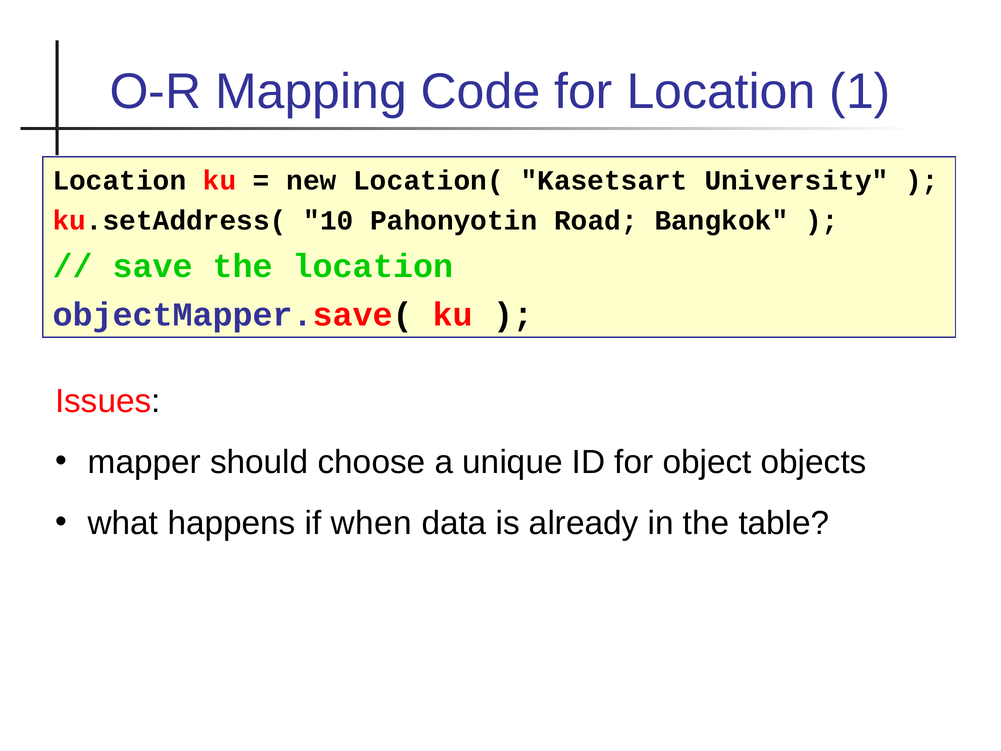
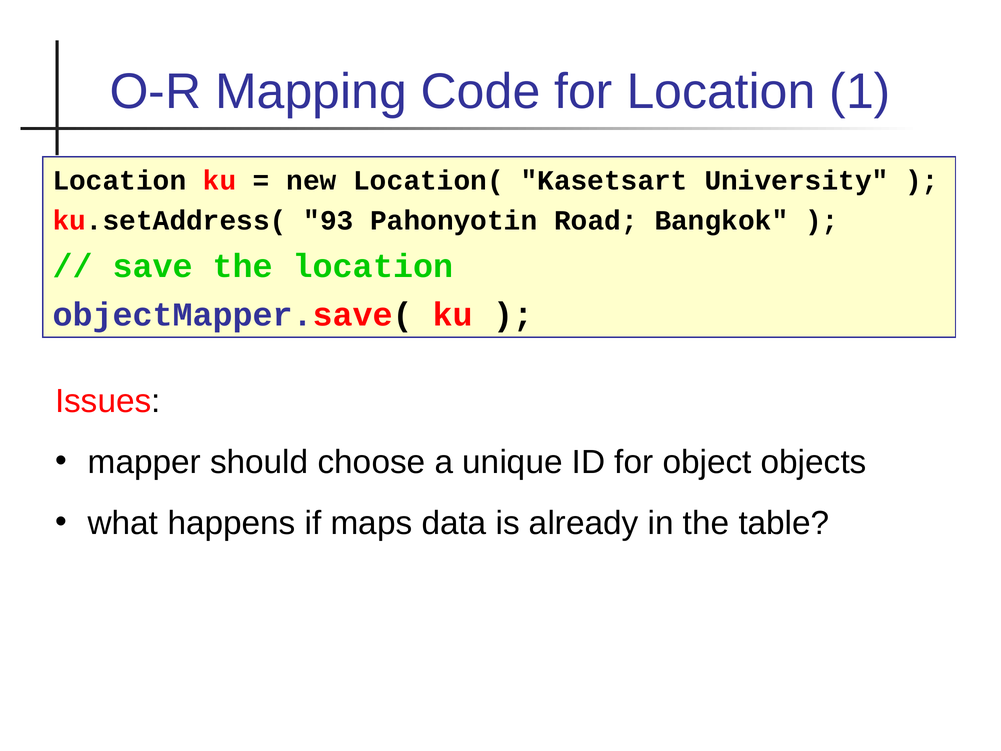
10: 10 -> 93 (328, 221)
when: when -> maps (371, 523)
